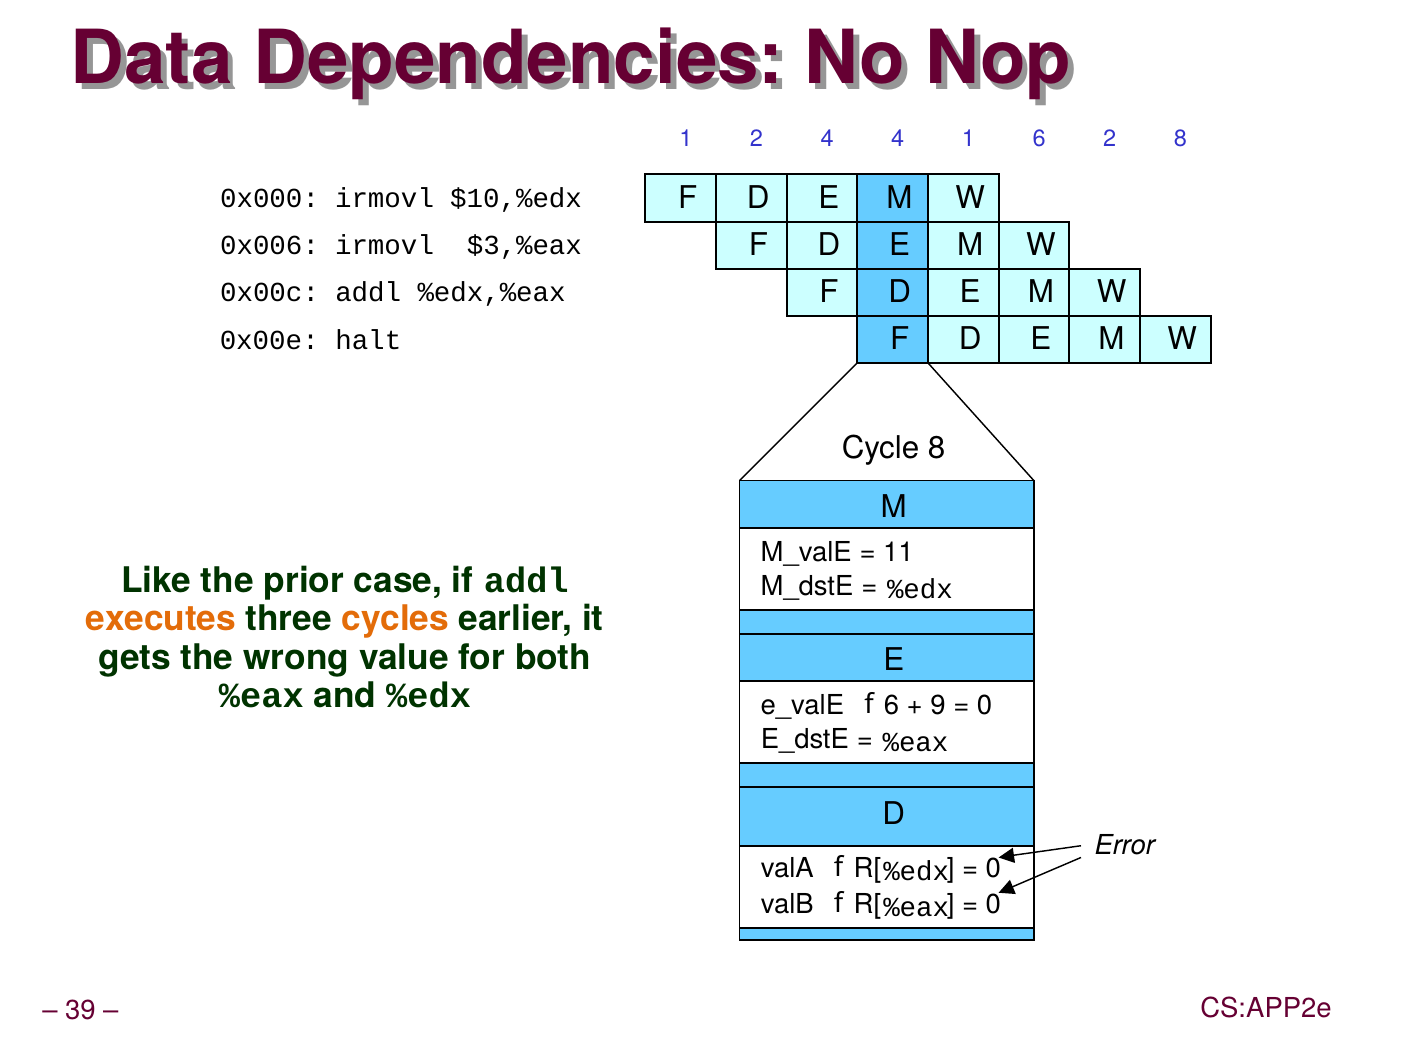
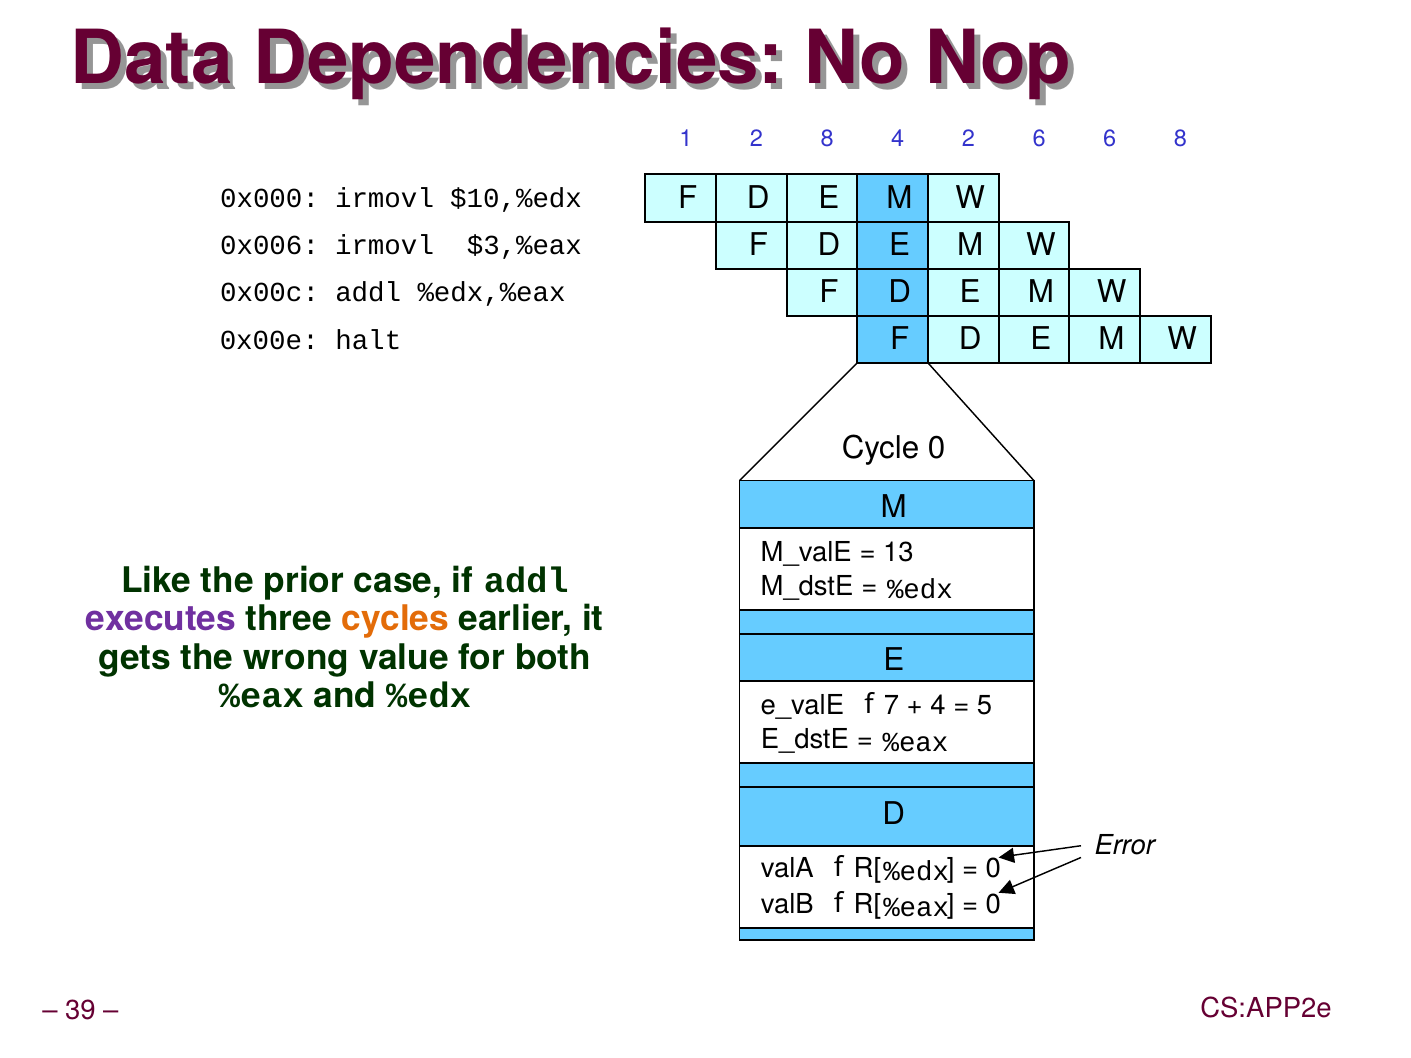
2 4: 4 -> 8 (827, 139)
4 1: 1 -> 2 (968, 139)
6 2: 2 -> 6 (1110, 139)
Cycle 8: 8 -> 0 (937, 448)
11: 11 -> 13 (898, 552)
executes colour: orange -> purple (161, 619)
f 6: 6 -> 7 (891, 705)
9: 9 -> 4 (938, 705)
0: 0 -> 5 (985, 705)
